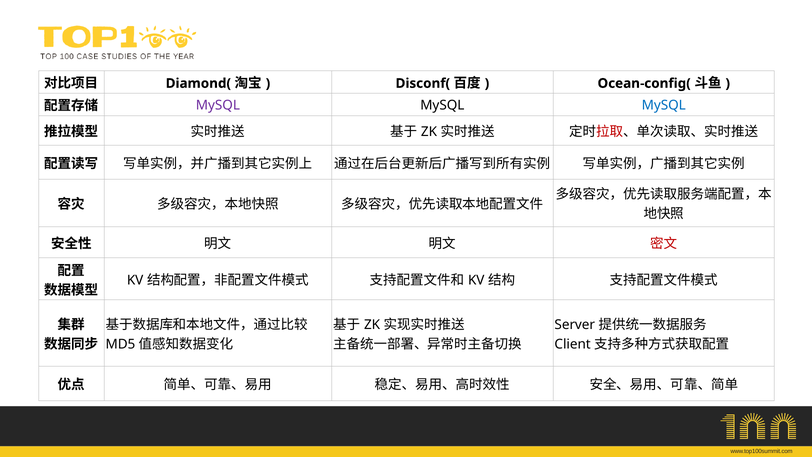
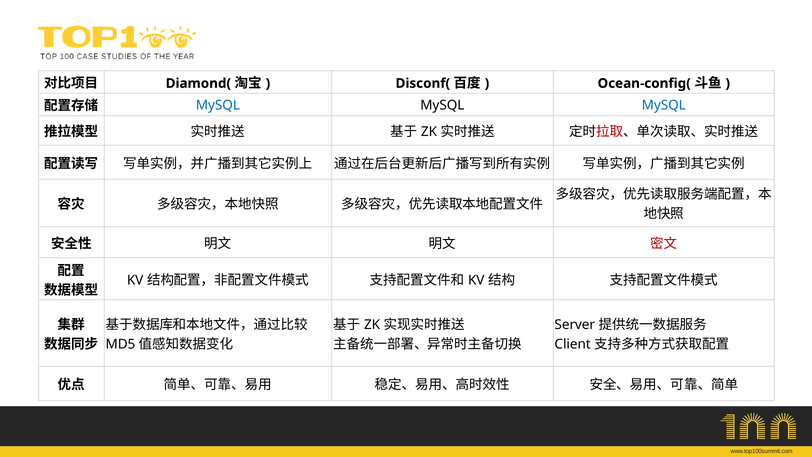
MySQL colour: purple -> blue (218, 105)
